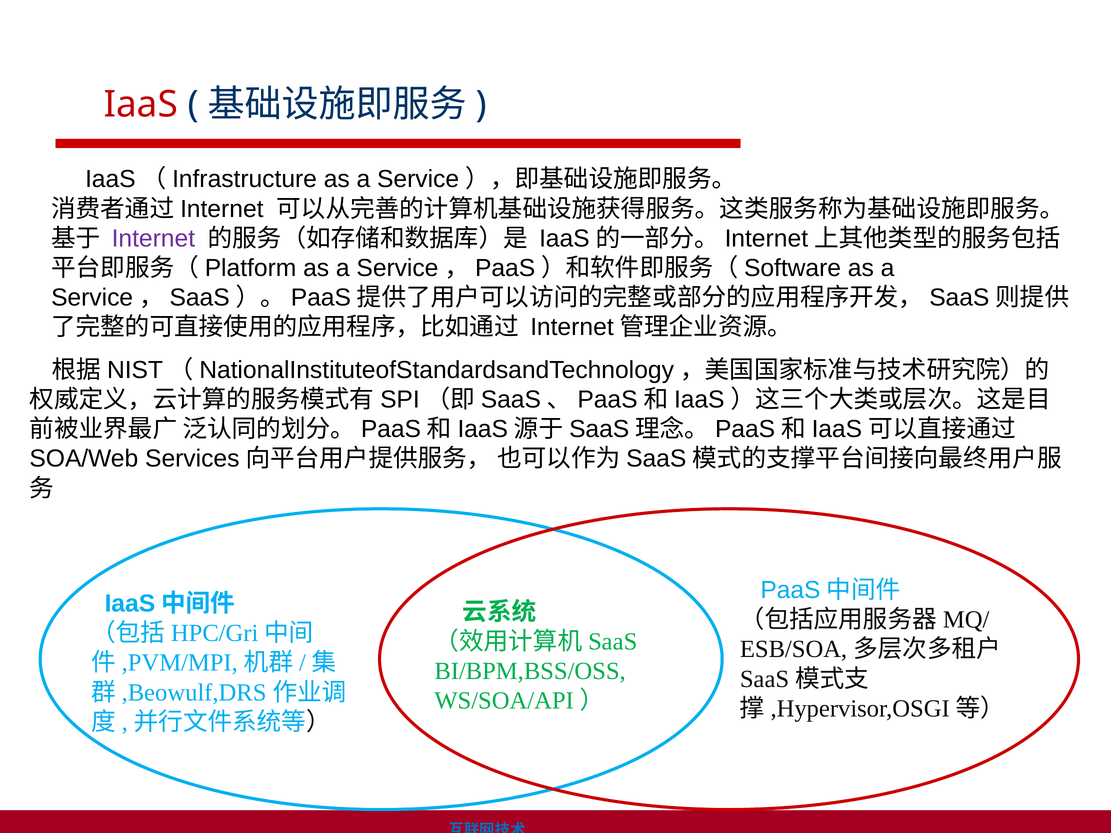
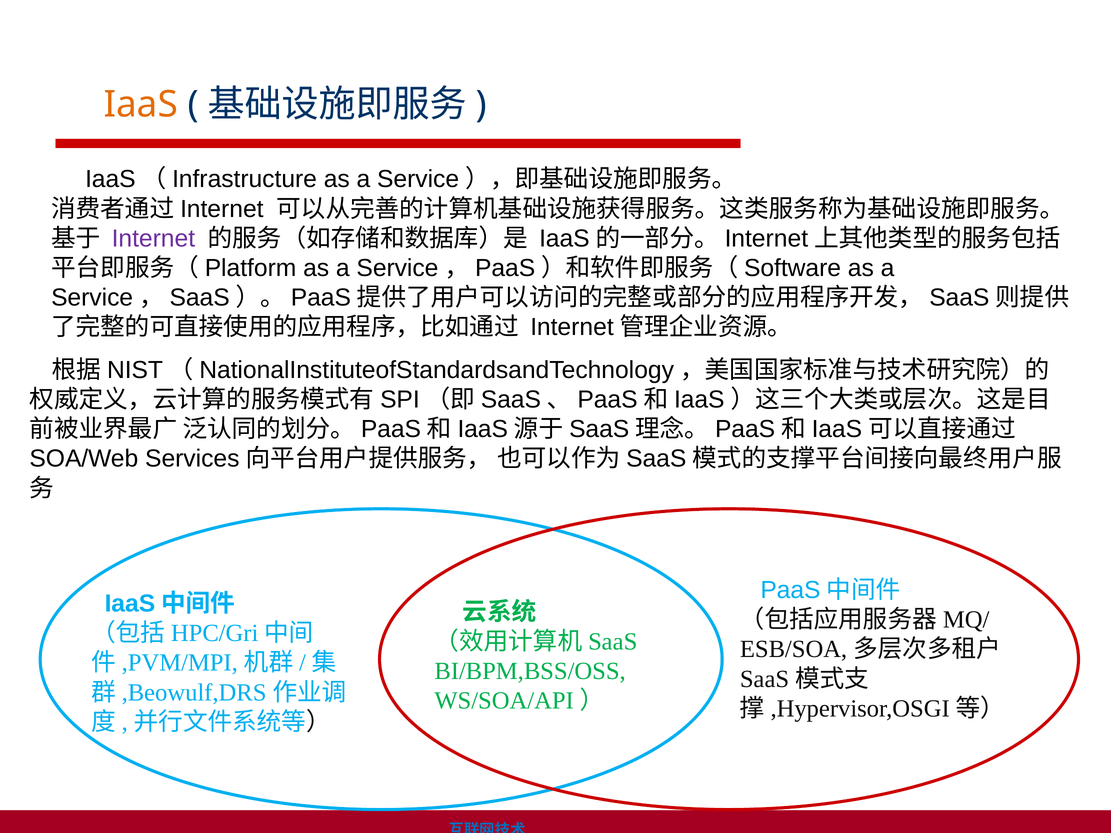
IaaS colour: red -> orange (141, 104)
